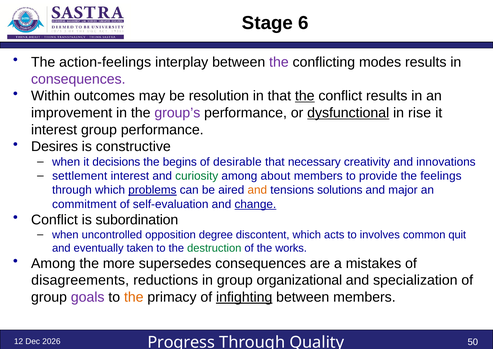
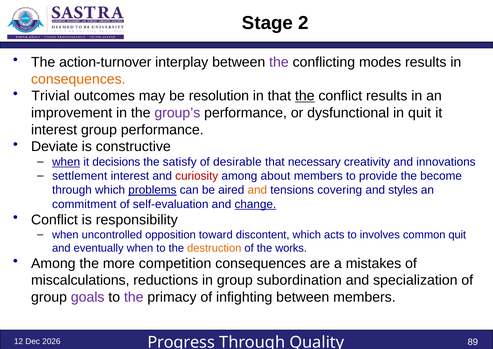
6: 6 -> 2 (303, 23)
action-feelings: action-feelings -> action-turnover (105, 62)
consequences colour: purple -> orange (78, 79)
Within: Within -> Trivial (50, 96)
dysfunctional underline: present -> none (348, 113)
in rise: rise -> quit (420, 113)
Desires: Desires -> Deviate (55, 147)
when underline: none -> present (66, 162)
begins: begins -> satisfy (180, 162)
curiosity colour: green -> red (197, 176)
feelings: feelings -> become (441, 176)
solutions: solutions -> covering (340, 190)
major: major -> styles (403, 190)
subordination: subordination -> responsibility (137, 220)
degree: degree -> toward (216, 235)
eventually taken: taken -> when (140, 248)
destruction colour: green -> orange (214, 248)
supersedes: supersedes -> competition (175, 263)
disagreements: disagreements -> miscalculations (80, 280)
organizational: organizational -> subordination (299, 280)
the colour: orange -> purple (134, 297)
infighting underline: present -> none (244, 297)
50: 50 -> 89 (473, 342)
